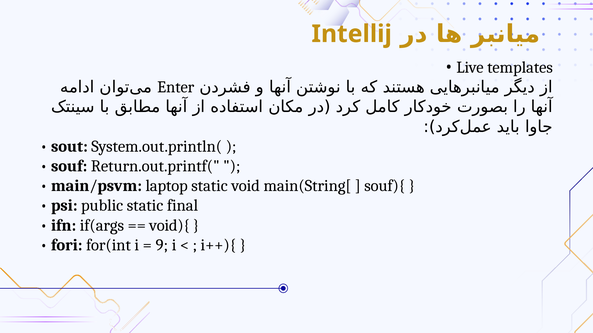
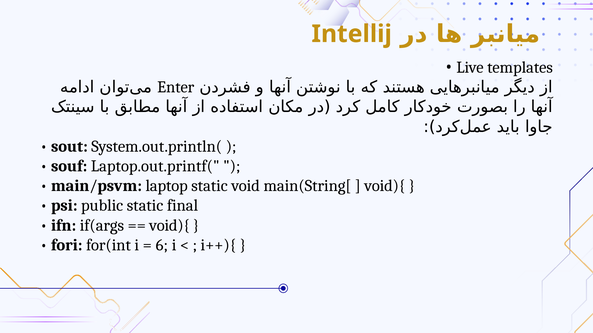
Return.out.printf(: Return.out.printf( -> Laptop.out.printf( (155, 166)
souf){: souf){ -> void){ (385, 186)
9: 9 -> 6 (162, 245)
